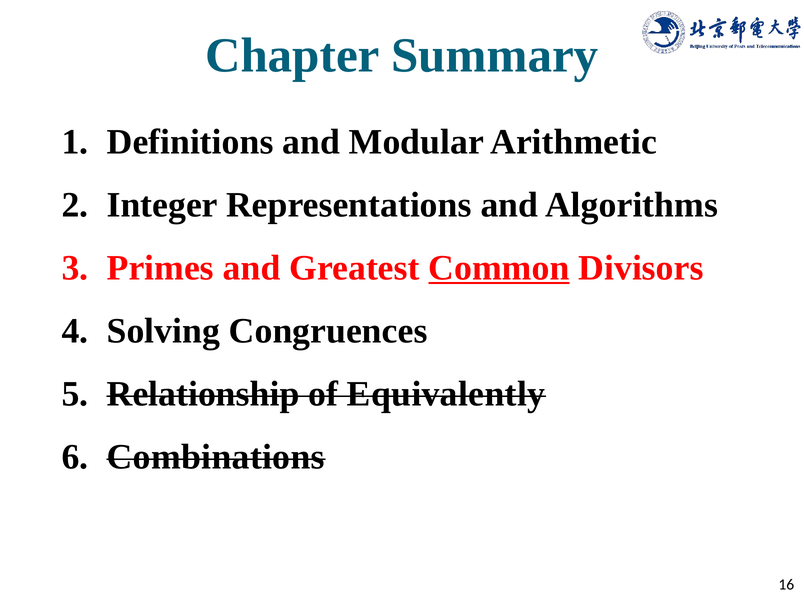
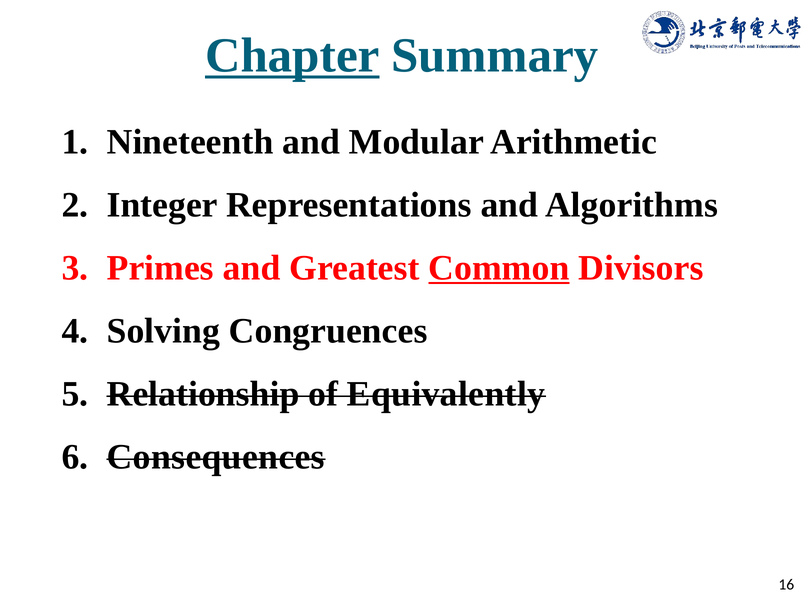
Chapter underline: none -> present (292, 56)
Definitions: Definitions -> Nineteenth (190, 142)
Combinations: Combinations -> Consequences (216, 457)
